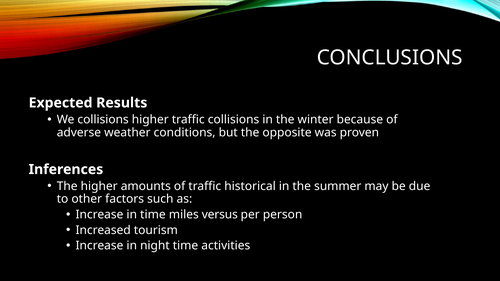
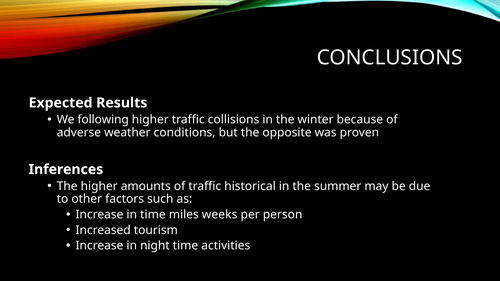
We collisions: collisions -> following (103, 120)
versus: versus -> weeks (220, 215)
